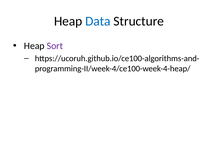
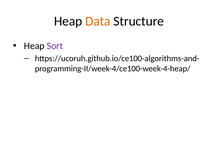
Data colour: blue -> orange (98, 21)
